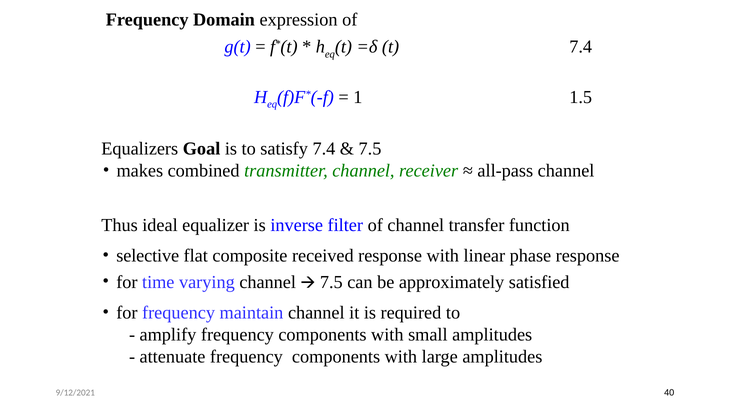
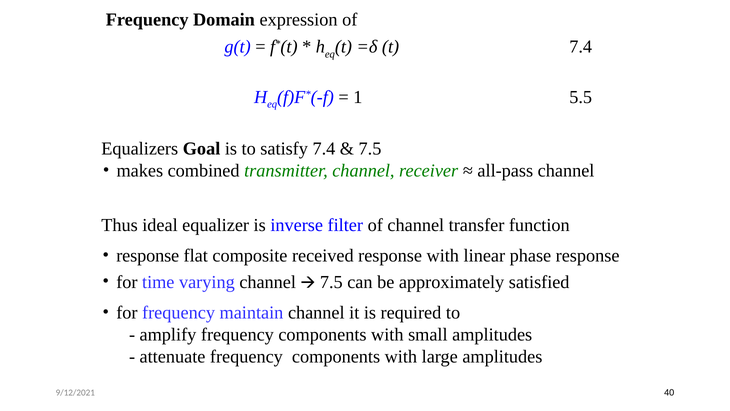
1.5: 1.5 -> 5.5 (581, 97)
selective: selective -> response (148, 255)
